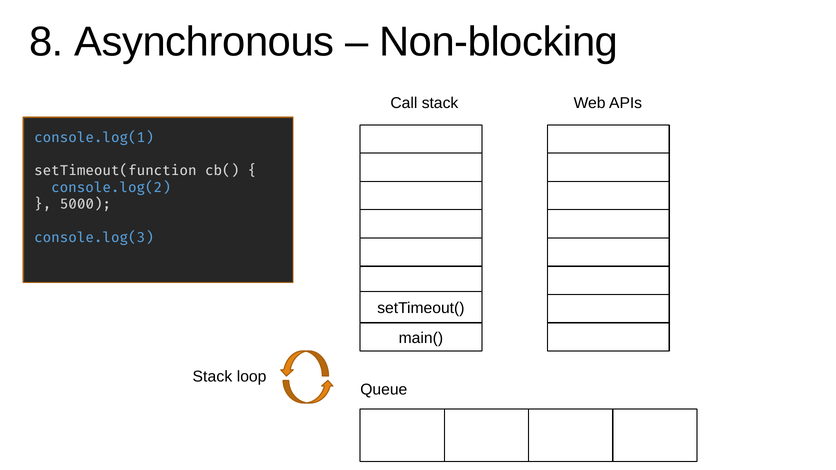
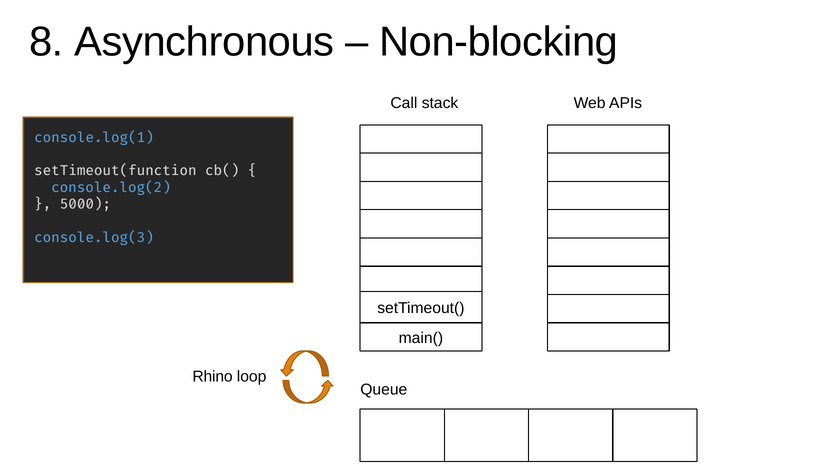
Stack: Stack -> Rhino (213, 377)
